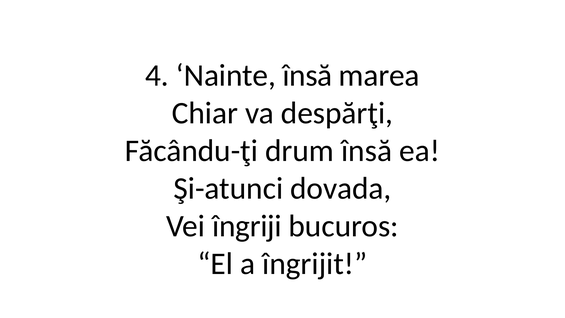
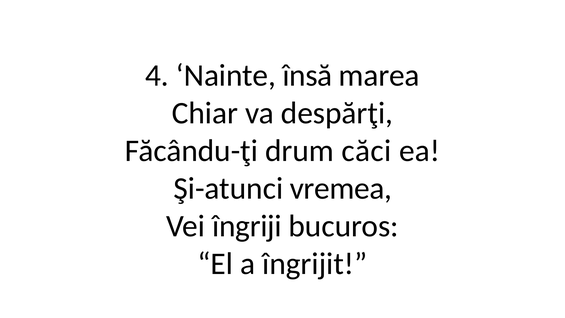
drum însă: însă -> căci (366, 151)
dovada: dovada -> vremea (341, 188)
